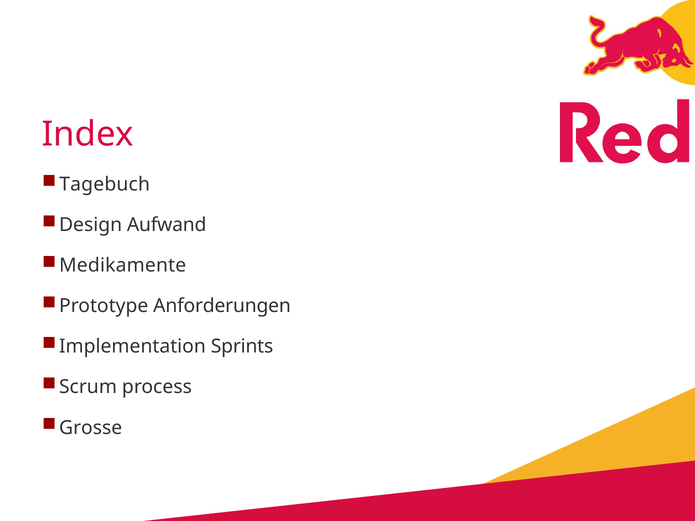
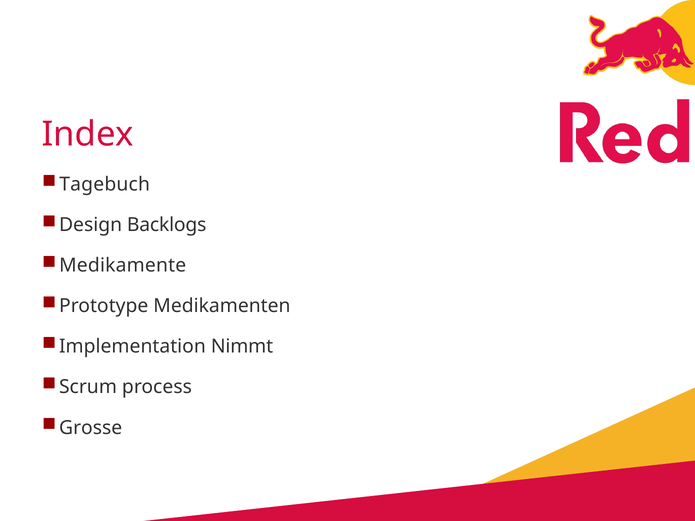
Aufwand: Aufwand -> Backlogs (167, 225)
Anforderungen: Anforderungen -> Medikamenten (222, 306)
Sprints: Sprints -> Nimmt (242, 347)
